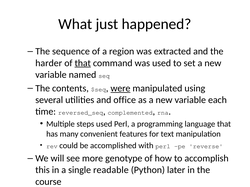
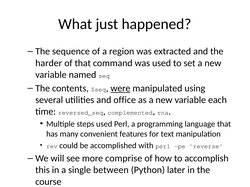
that underline: present -> none (83, 63)
genotype: genotype -> comprise (124, 159)
readable: readable -> between (111, 170)
